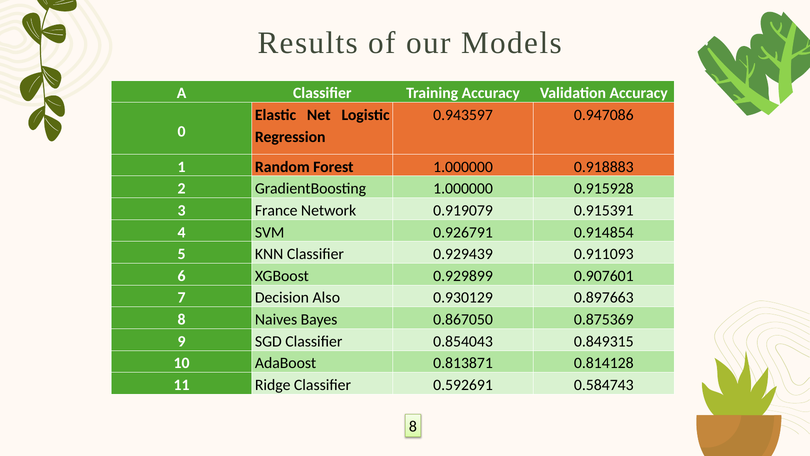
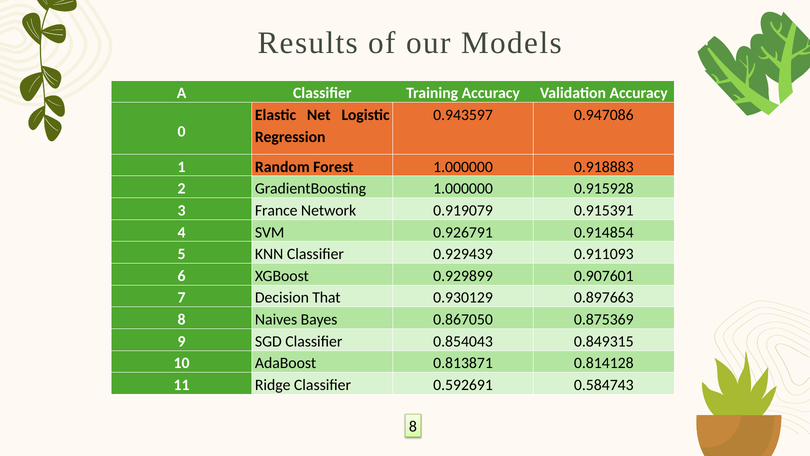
Also: Also -> That (326, 297)
